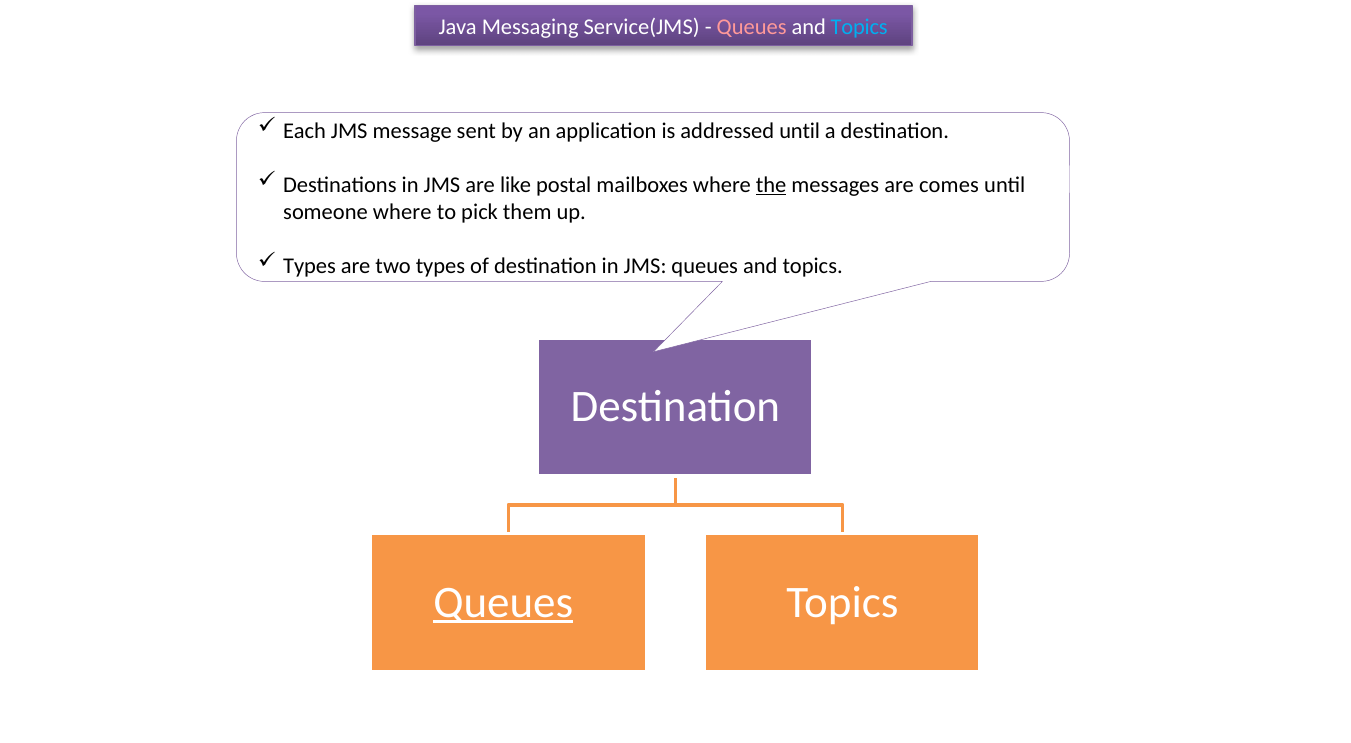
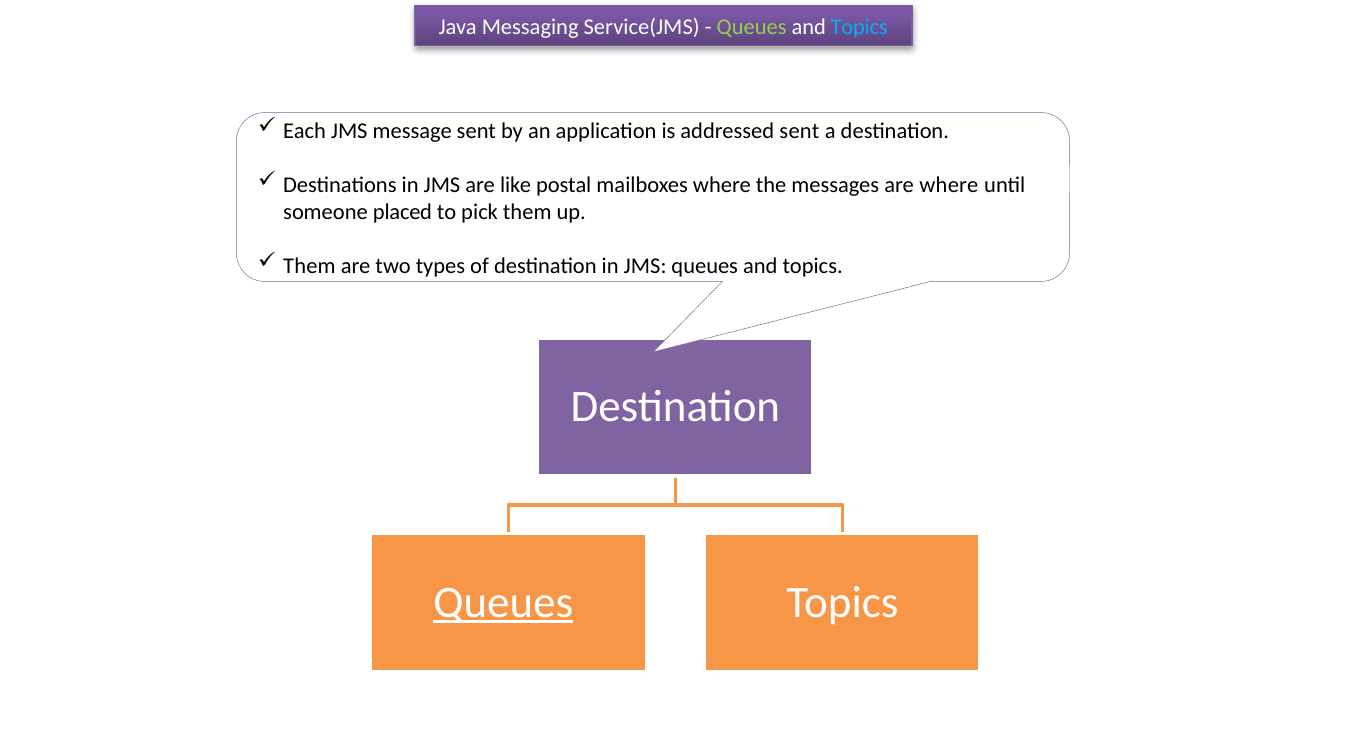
Queues colour: pink -> light green (752, 27)
addressed until: until -> sent (799, 131)
the underline: present -> none (771, 185)
are comes: comes -> where (949, 185)
someone where: where -> placed (402, 212)
Types: Types -> Them (309, 266)
